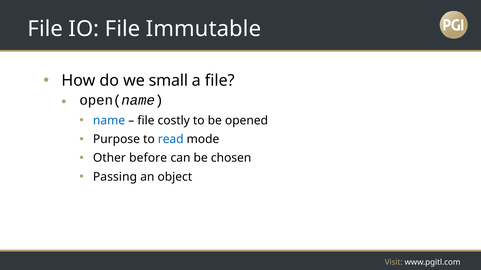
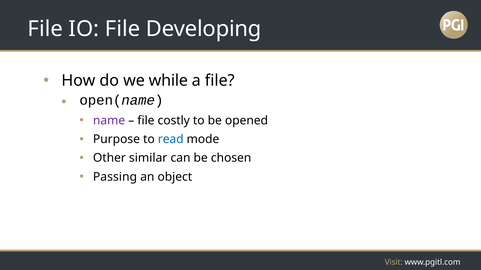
Immutable: Immutable -> Developing (204, 29)
small: small -> while (168, 81)
name colour: blue -> purple (109, 121)
before: before -> similar (148, 158)
